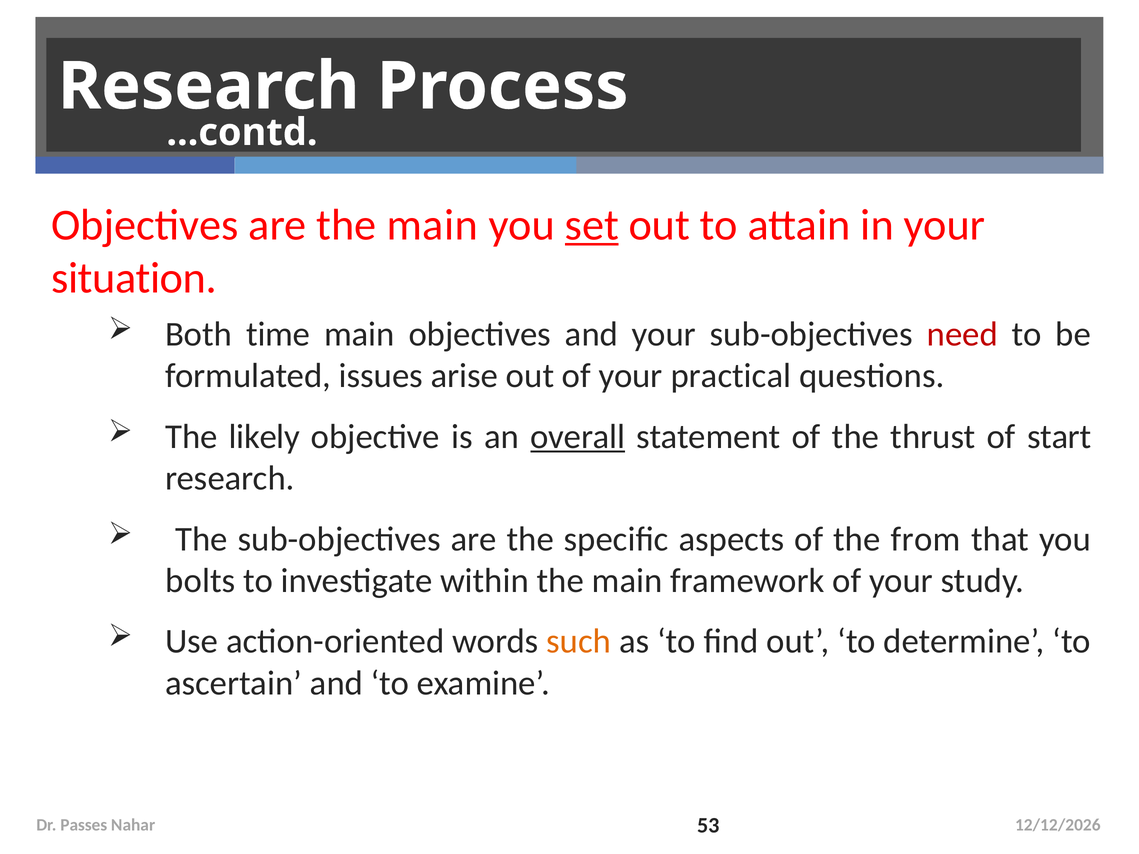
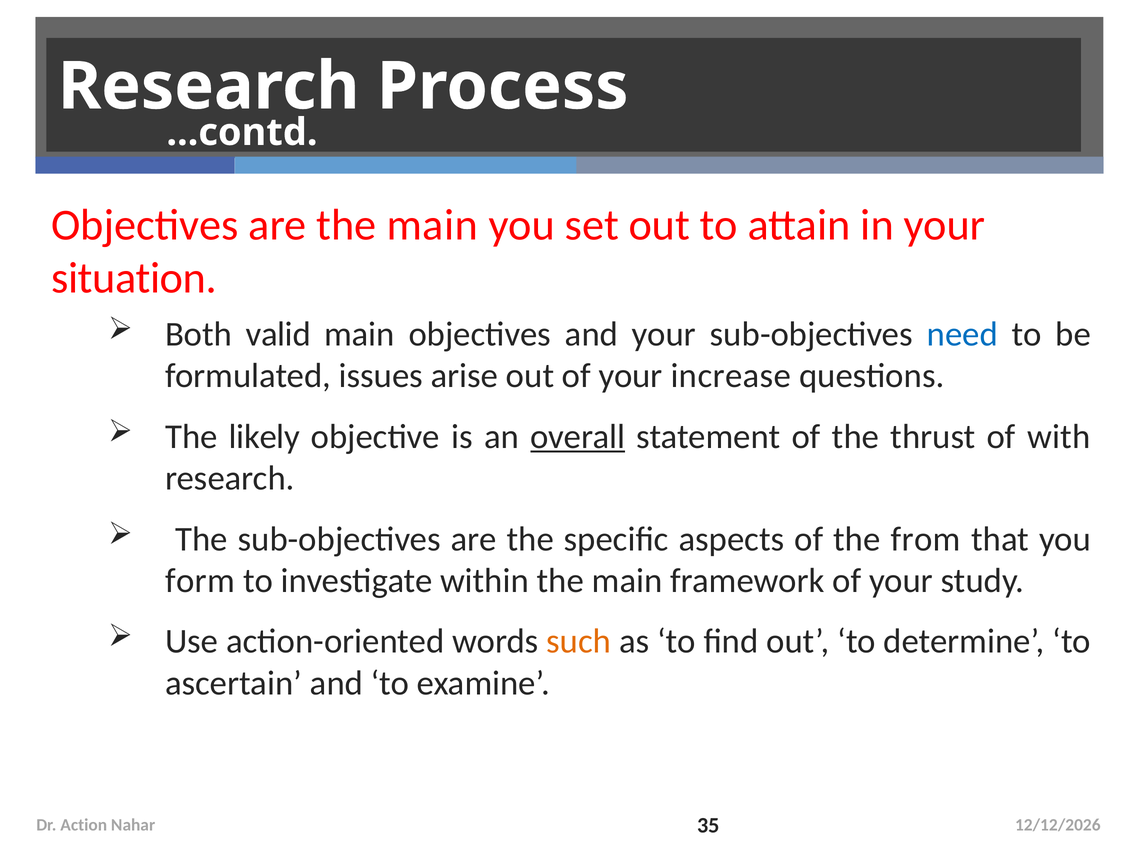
set underline: present -> none (592, 225)
time: time -> valid (278, 334)
need colour: red -> blue (962, 334)
practical: practical -> increase (731, 376)
start: start -> with (1059, 437)
bolts: bolts -> form (200, 581)
Passes: Passes -> Action (84, 825)
53: 53 -> 35 (708, 826)
